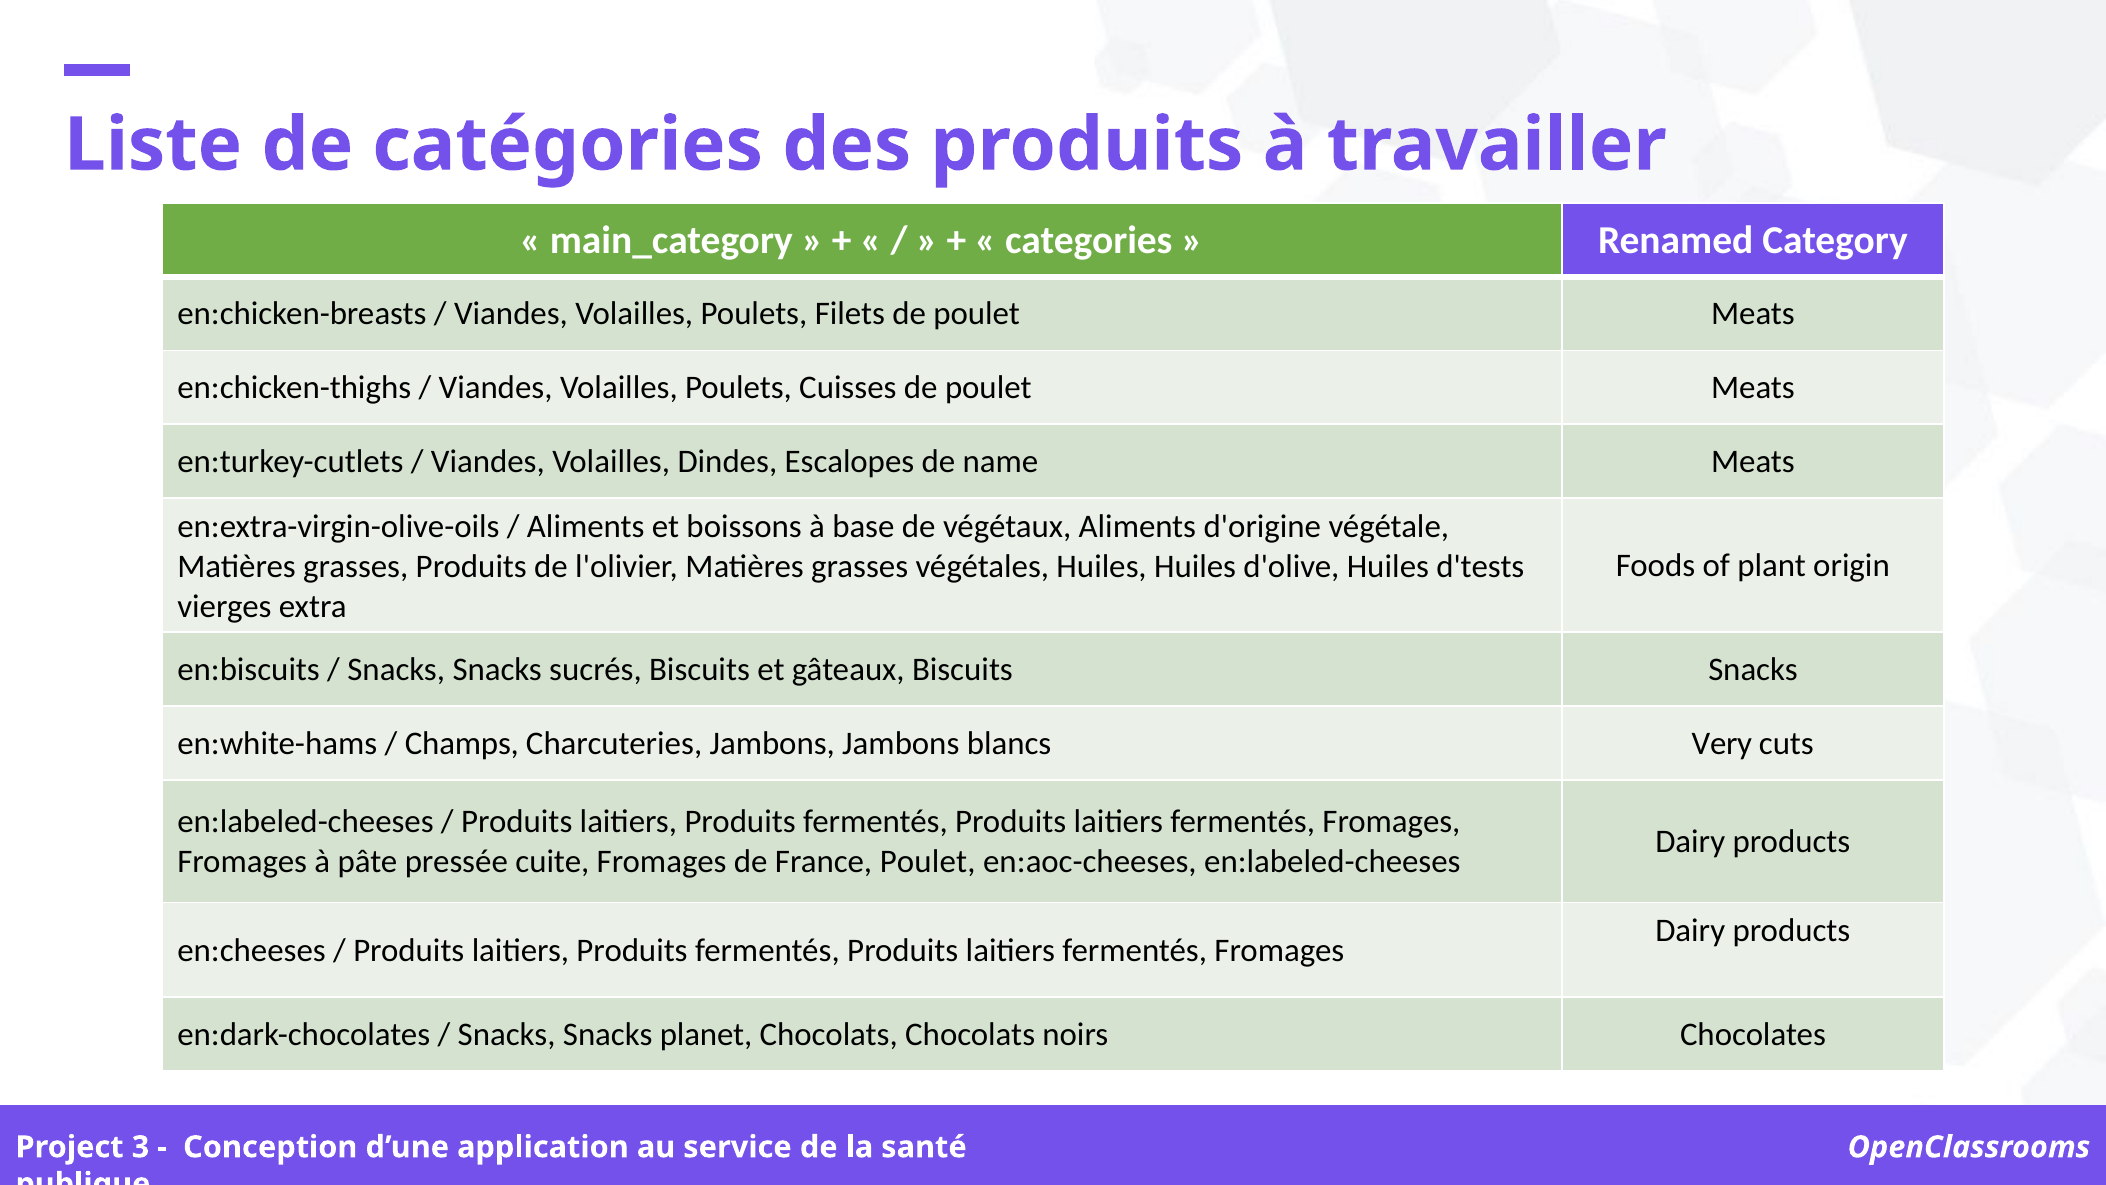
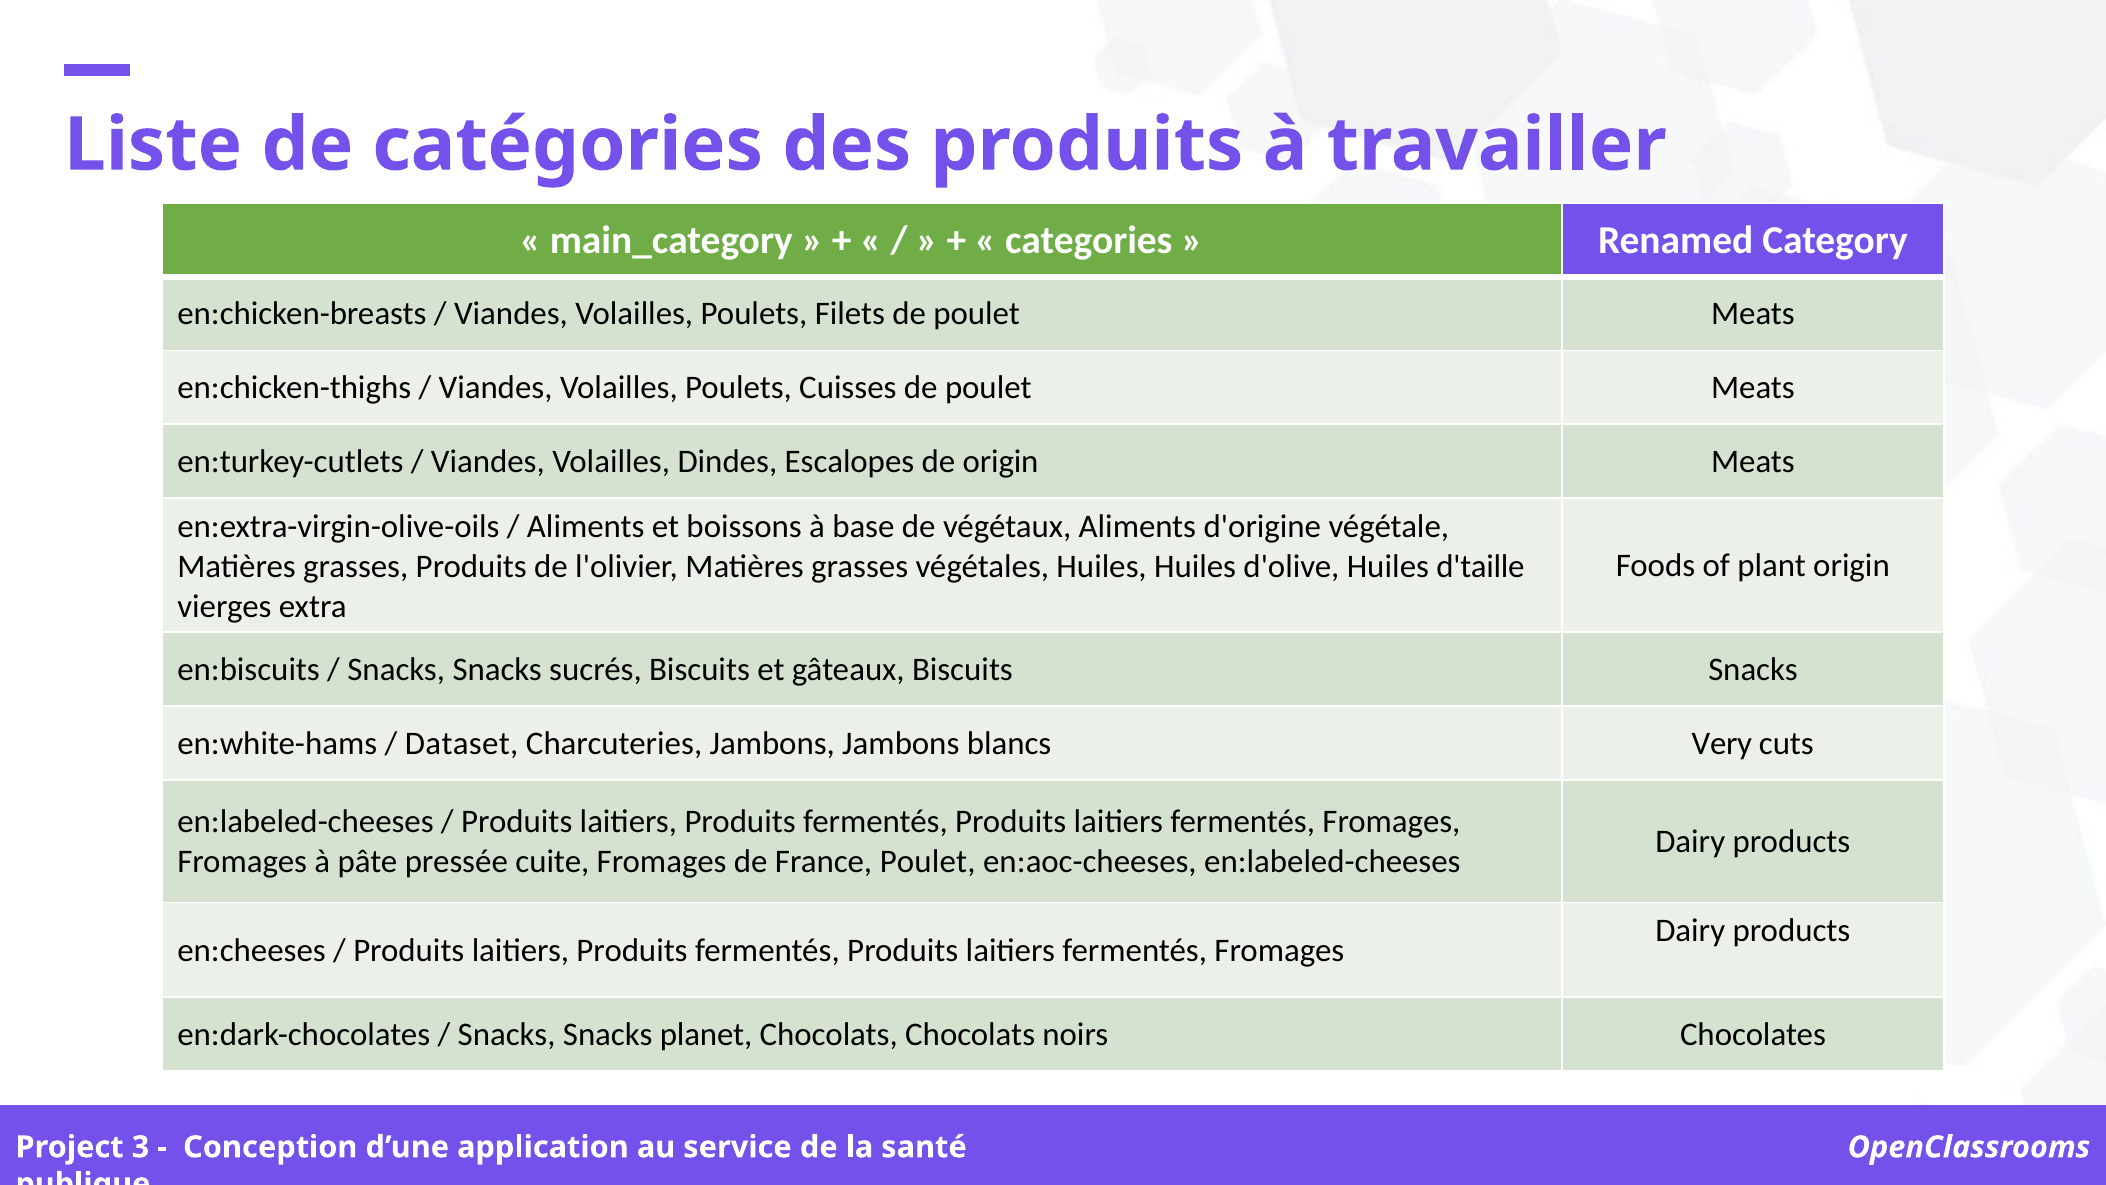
de name: name -> origin (1001, 461)
d'tests: d'tests -> d'taille (1480, 566)
Champs: Champs -> Dataset (462, 743)
